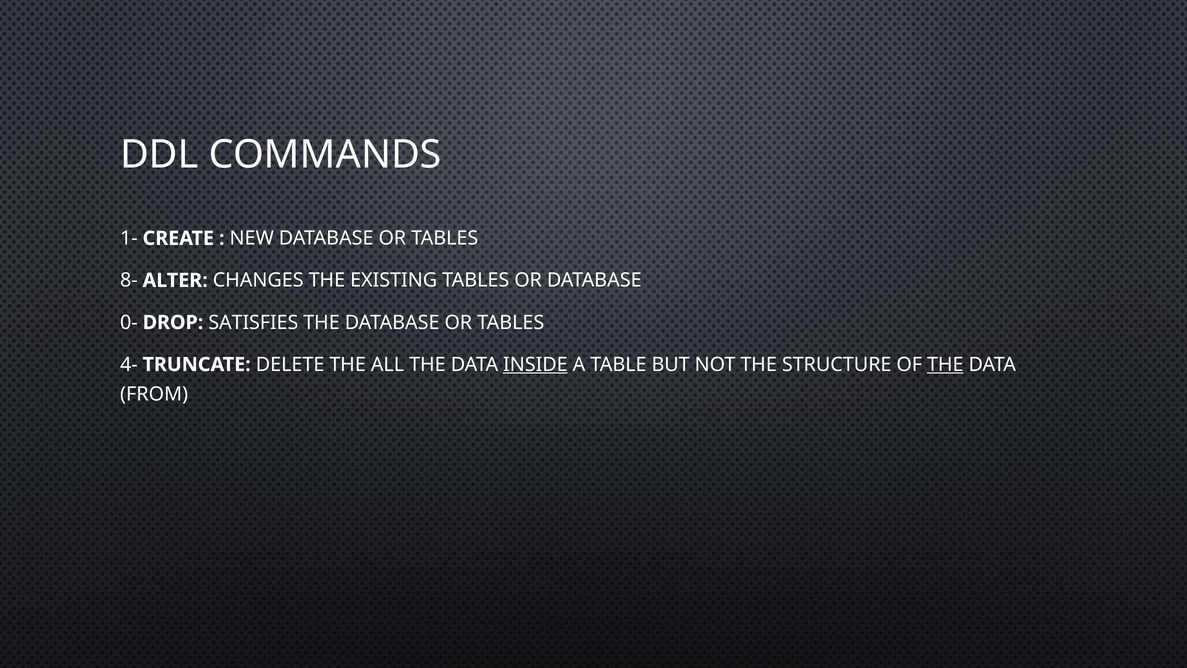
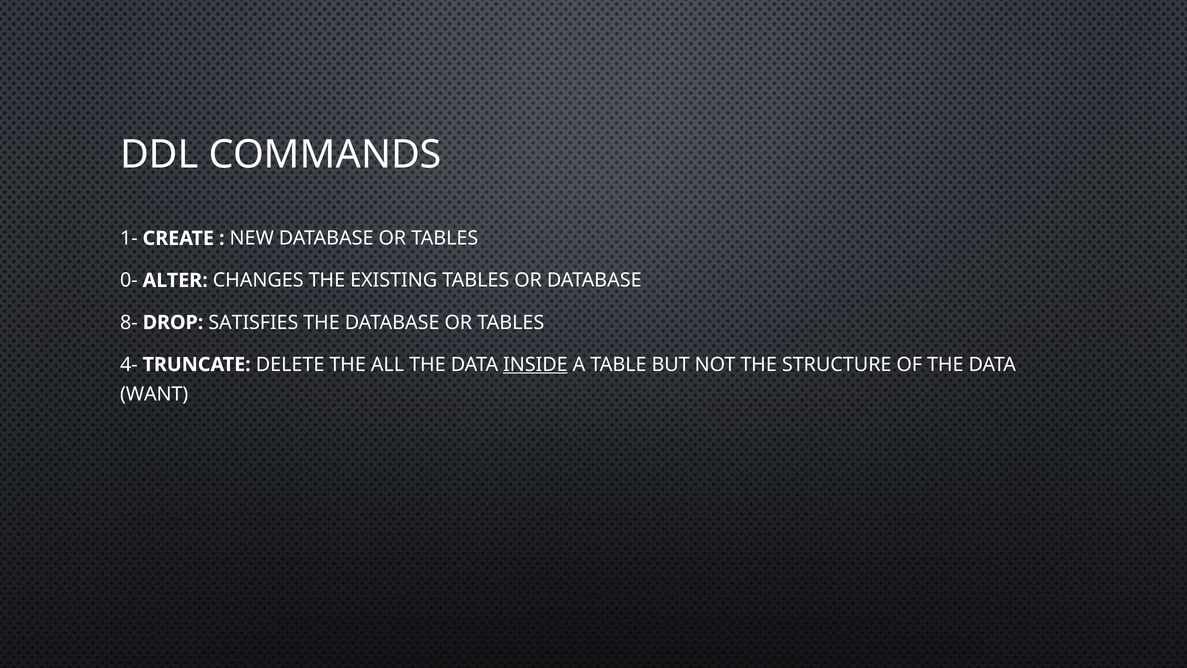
8-: 8- -> 0- (129, 280)
0-: 0- -> 8- (129, 322)
THE underline: present -> none (945, 364)
FROM: FROM -> WANT (154, 394)
